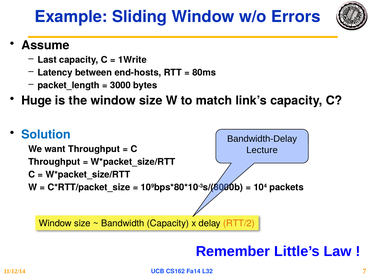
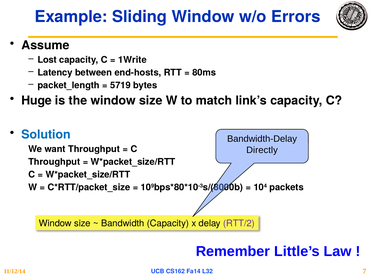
Last: Last -> Lost (47, 60)
3000: 3000 -> 5719 (120, 85)
Lecture: Lecture -> Directly (262, 150)
RTT/2 colour: orange -> purple (239, 224)
